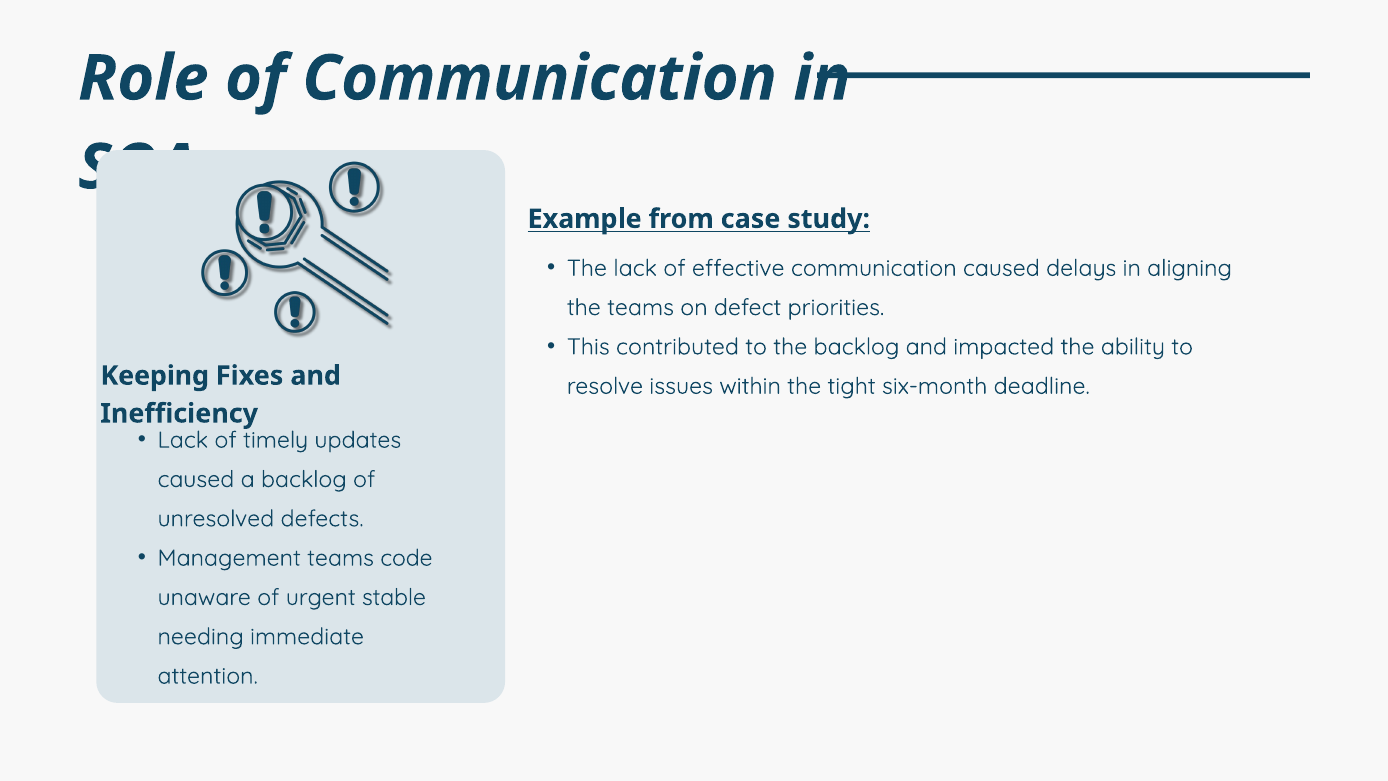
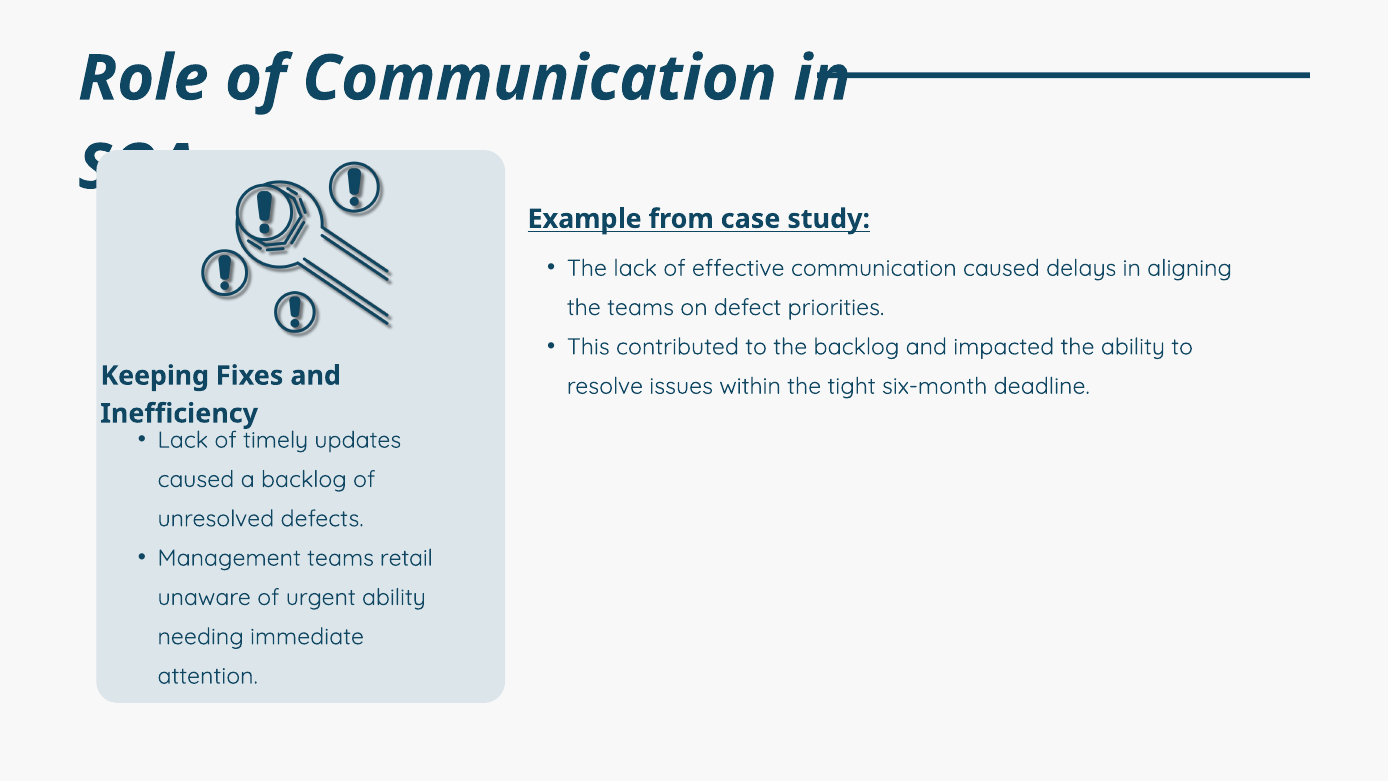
code: code -> retail (406, 558)
urgent stable: stable -> ability (394, 597)
